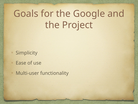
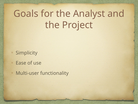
Google: Google -> Analyst (89, 14)
